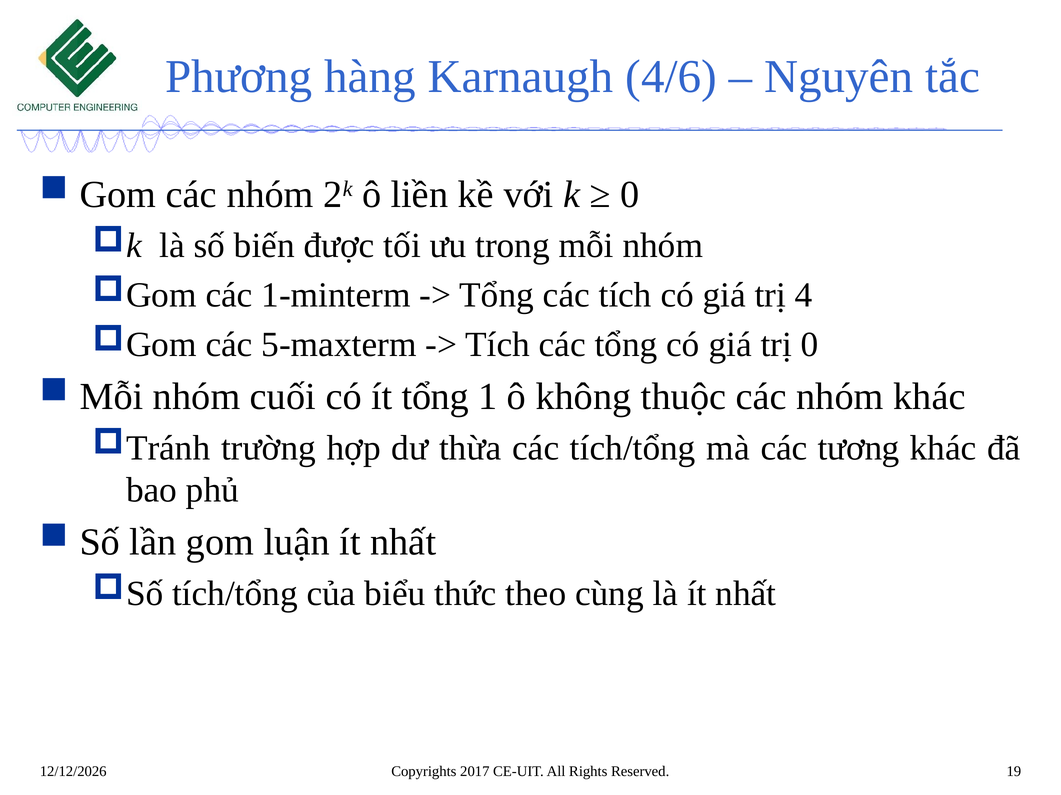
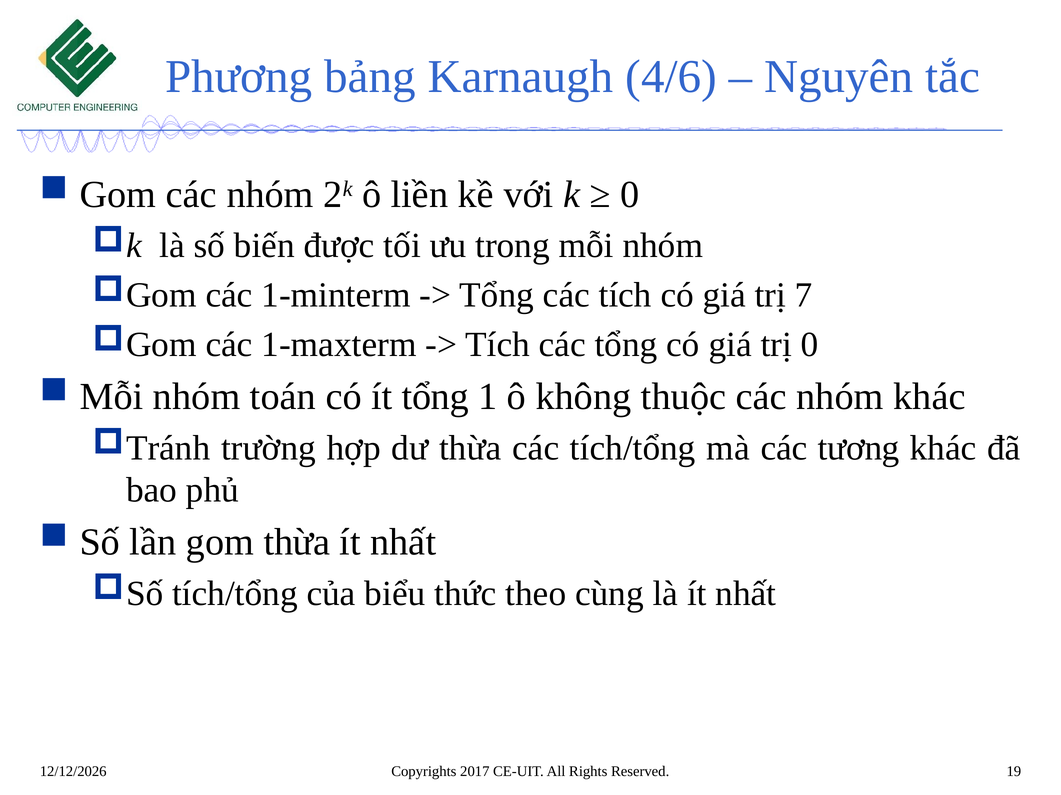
hàng: hàng -> bảng (370, 77)
4: 4 -> 7 (804, 296)
5-maxterm: 5-maxterm -> 1-maxterm (339, 345)
cuối: cuối -> toán (283, 397)
gom luận: luận -> thừa (297, 543)
